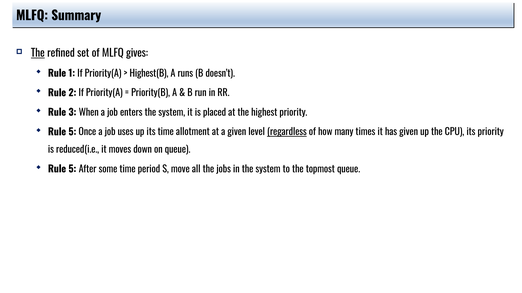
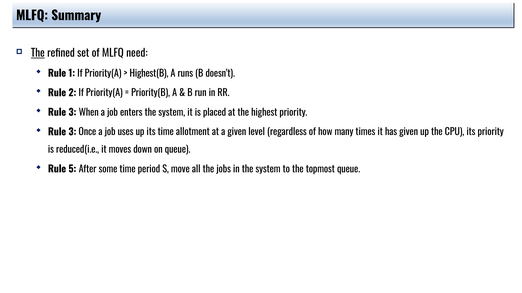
gives: gives -> need (137, 53)
5: 5 -> 3 (72, 132)
regardless underline: present -> none (287, 132)
